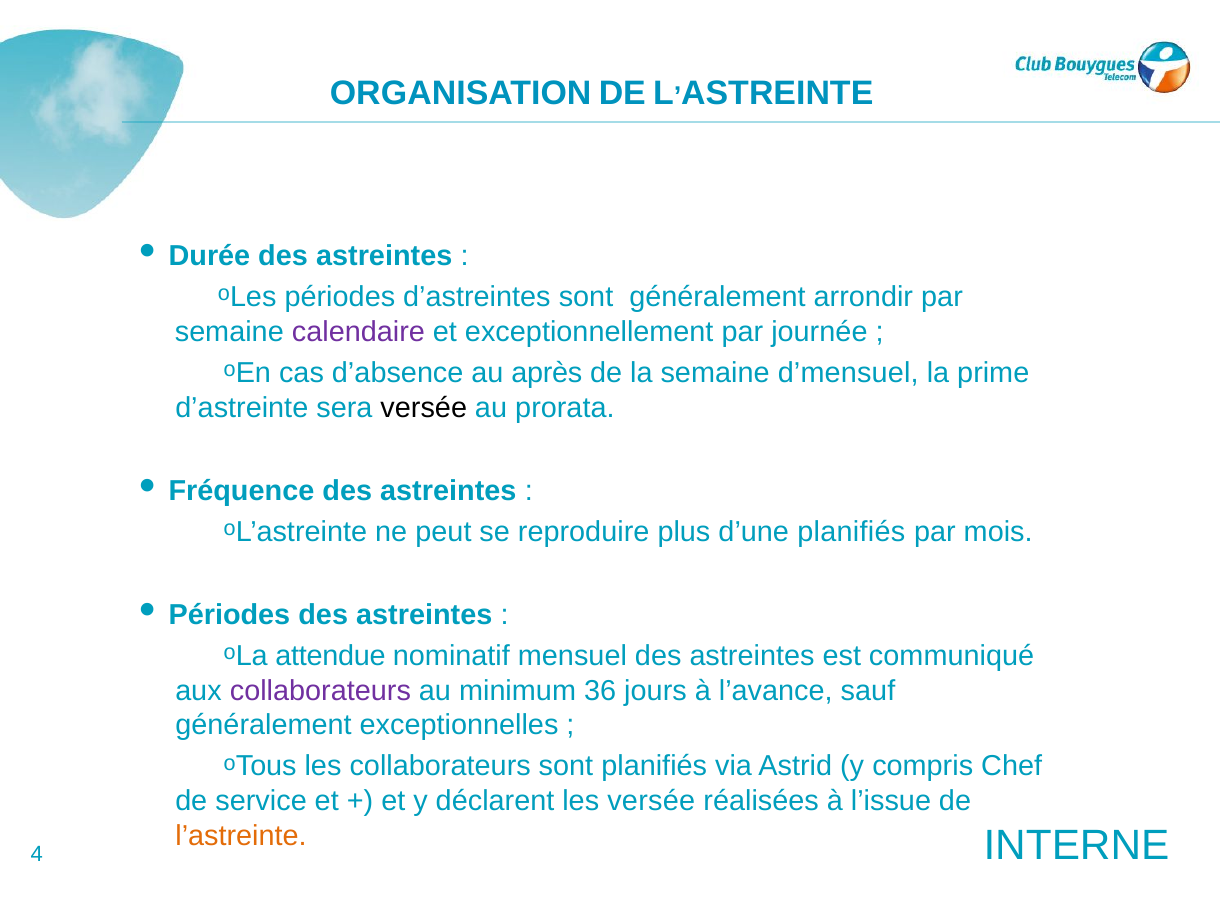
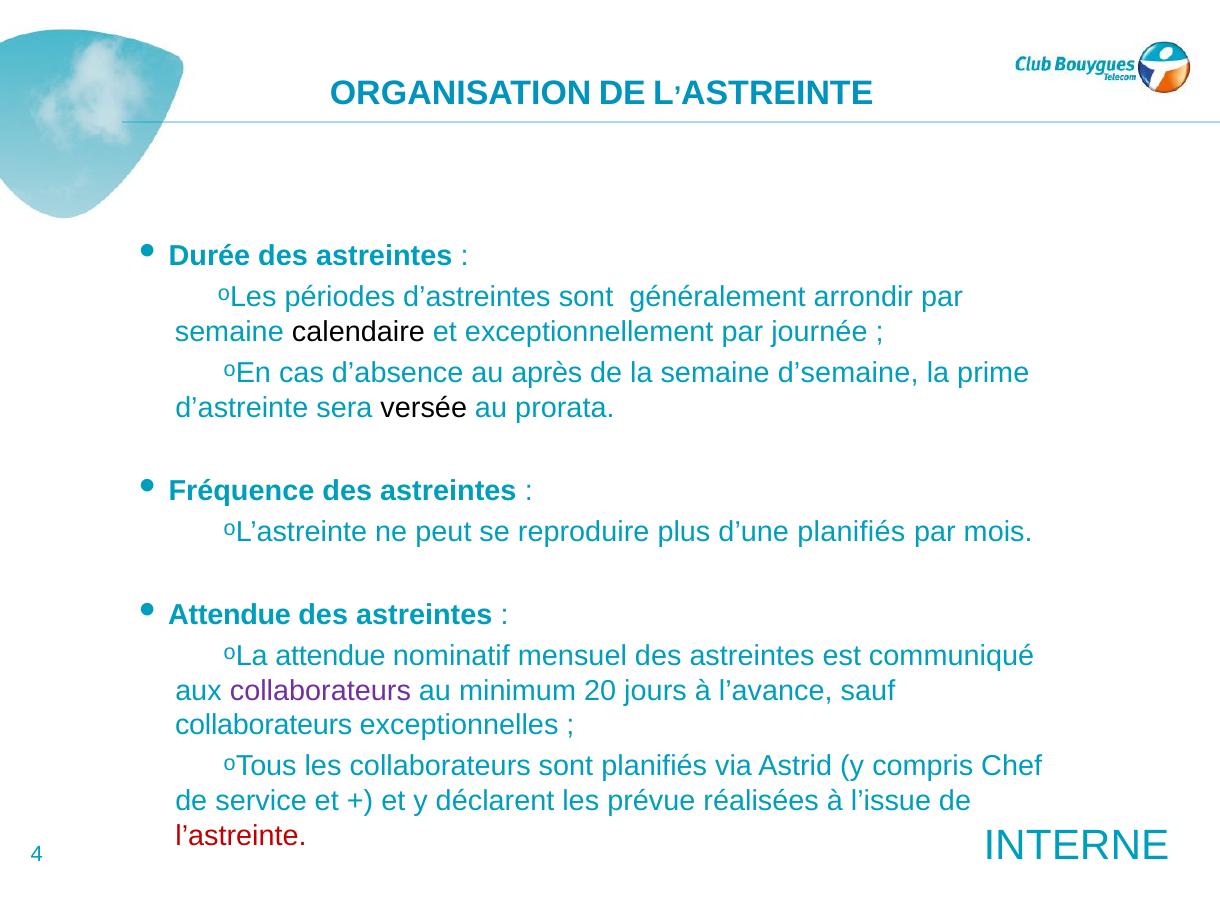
calendaire colour: purple -> black (358, 332)
d’mensuel: d’mensuel -> d’semaine (848, 373)
Périodes: Périodes -> Attendue (230, 615)
36: 36 -> 20 (600, 691)
généralement: généralement -> collaborateurs (264, 725)
les versée: versée -> prévue (651, 801)
l’astreinte colour: orange -> red (241, 836)
